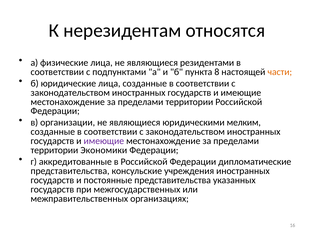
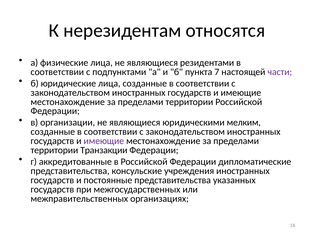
8: 8 -> 7 (217, 72)
части colour: orange -> purple (280, 72)
Экономики: Экономики -> Транзакции (104, 150)
